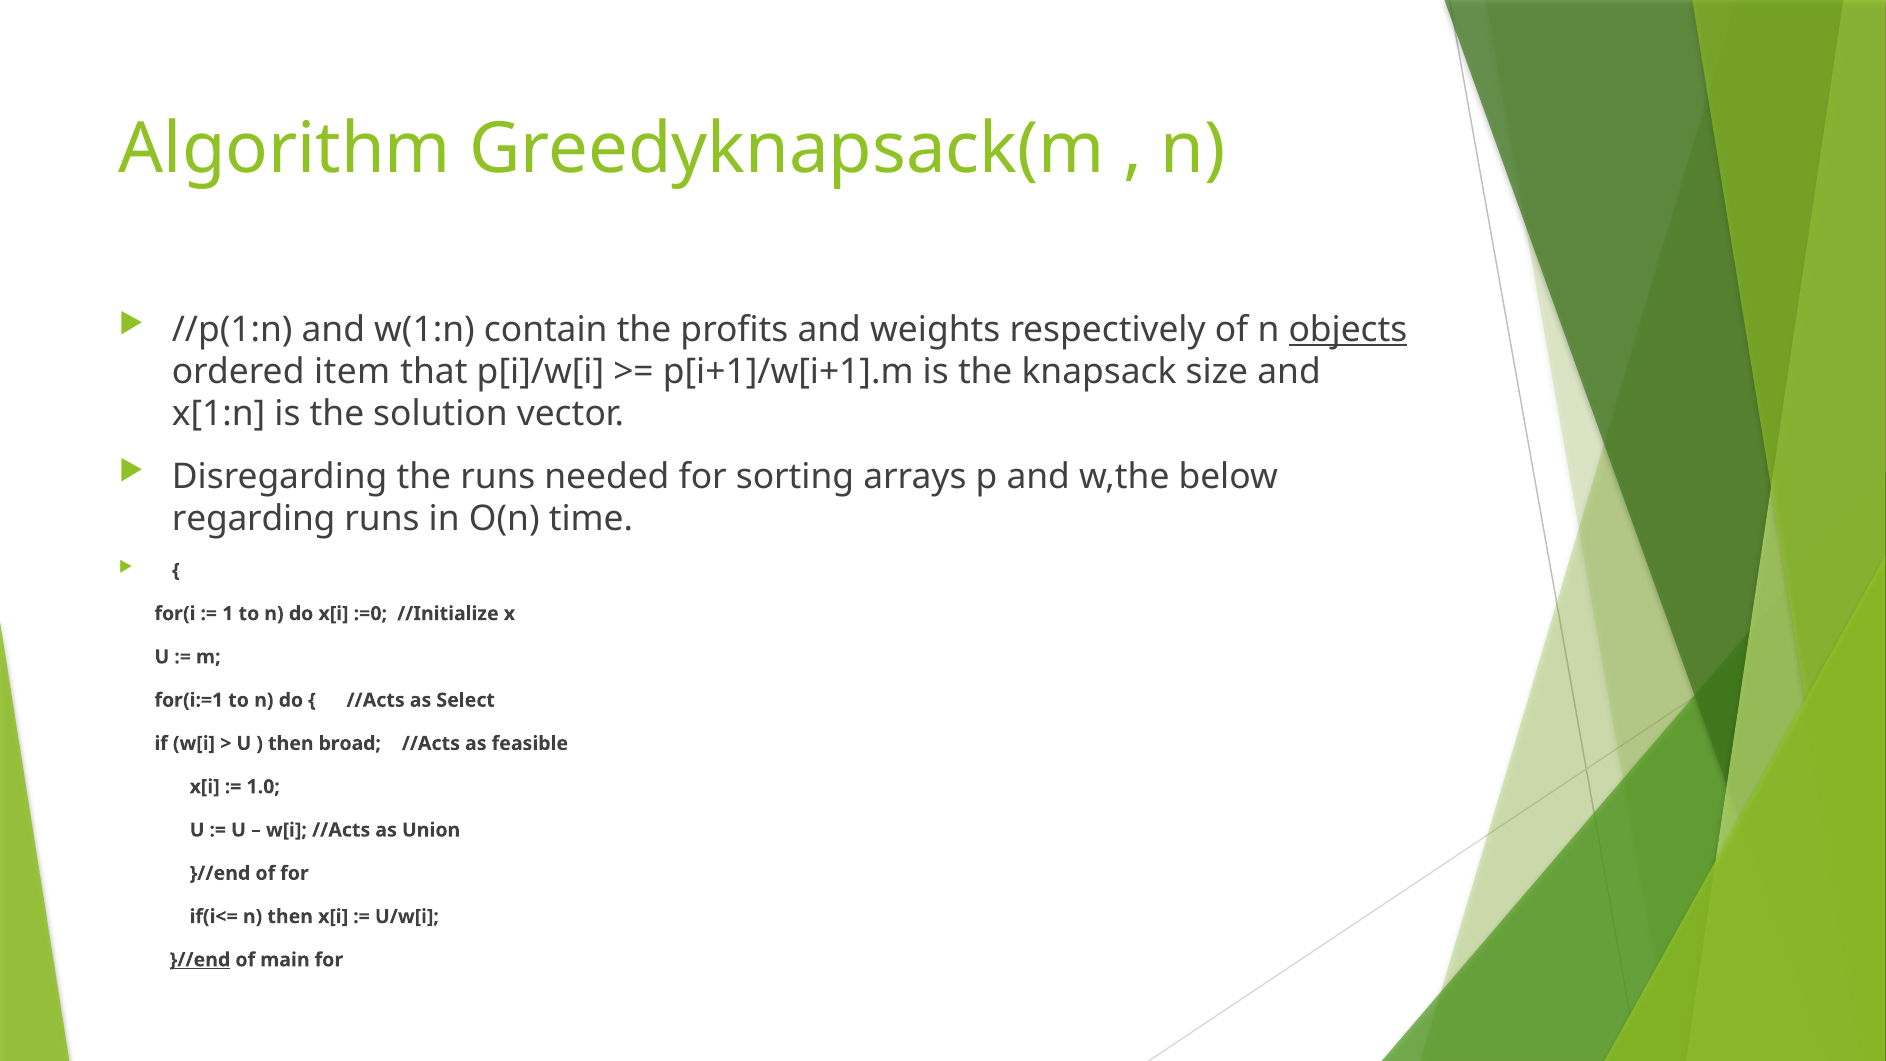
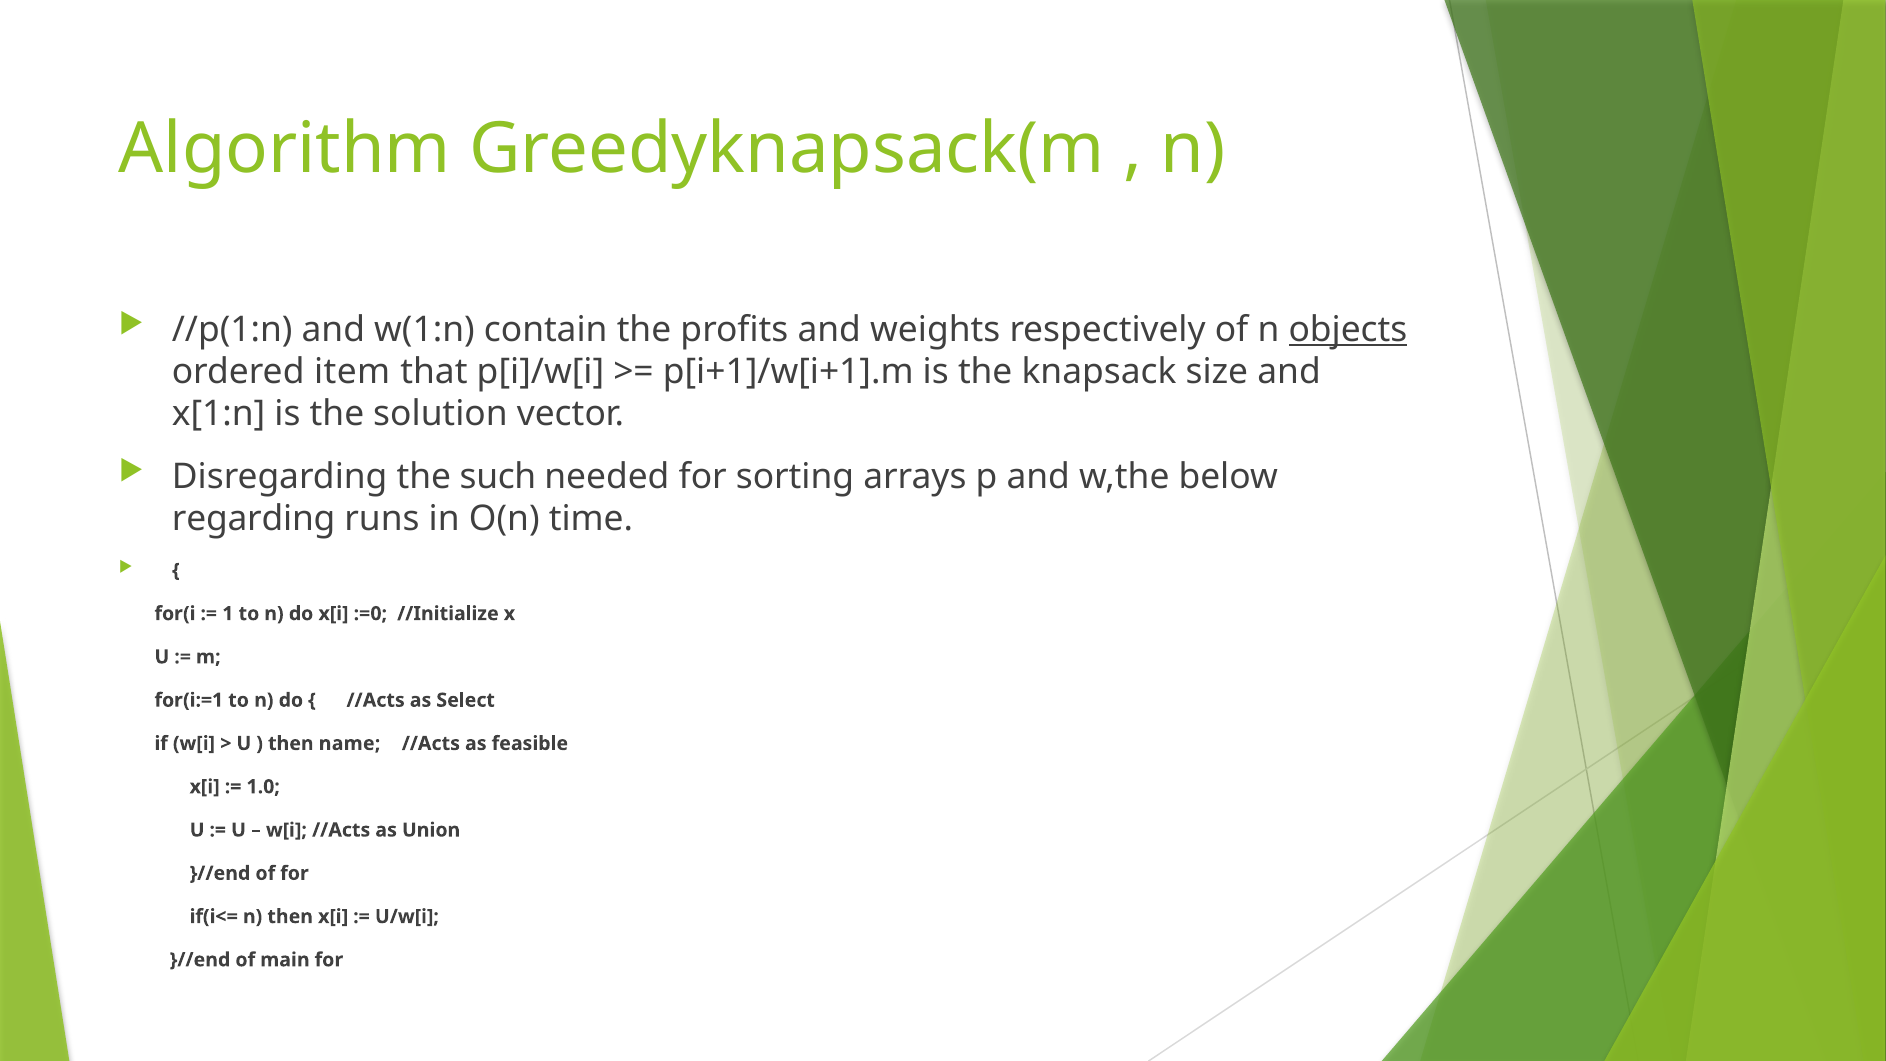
the runs: runs -> such (498, 476)
broad: broad -> name (350, 743)
}//end underline: present -> none (200, 960)
